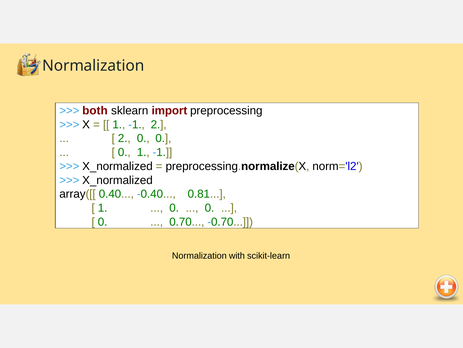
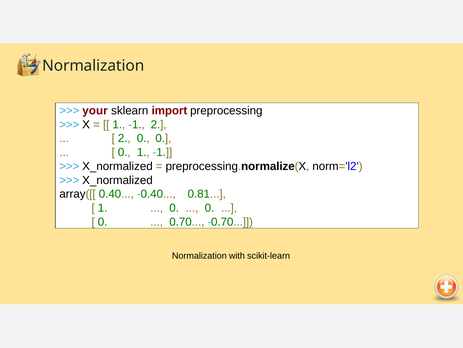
both: both -> your (95, 110)
